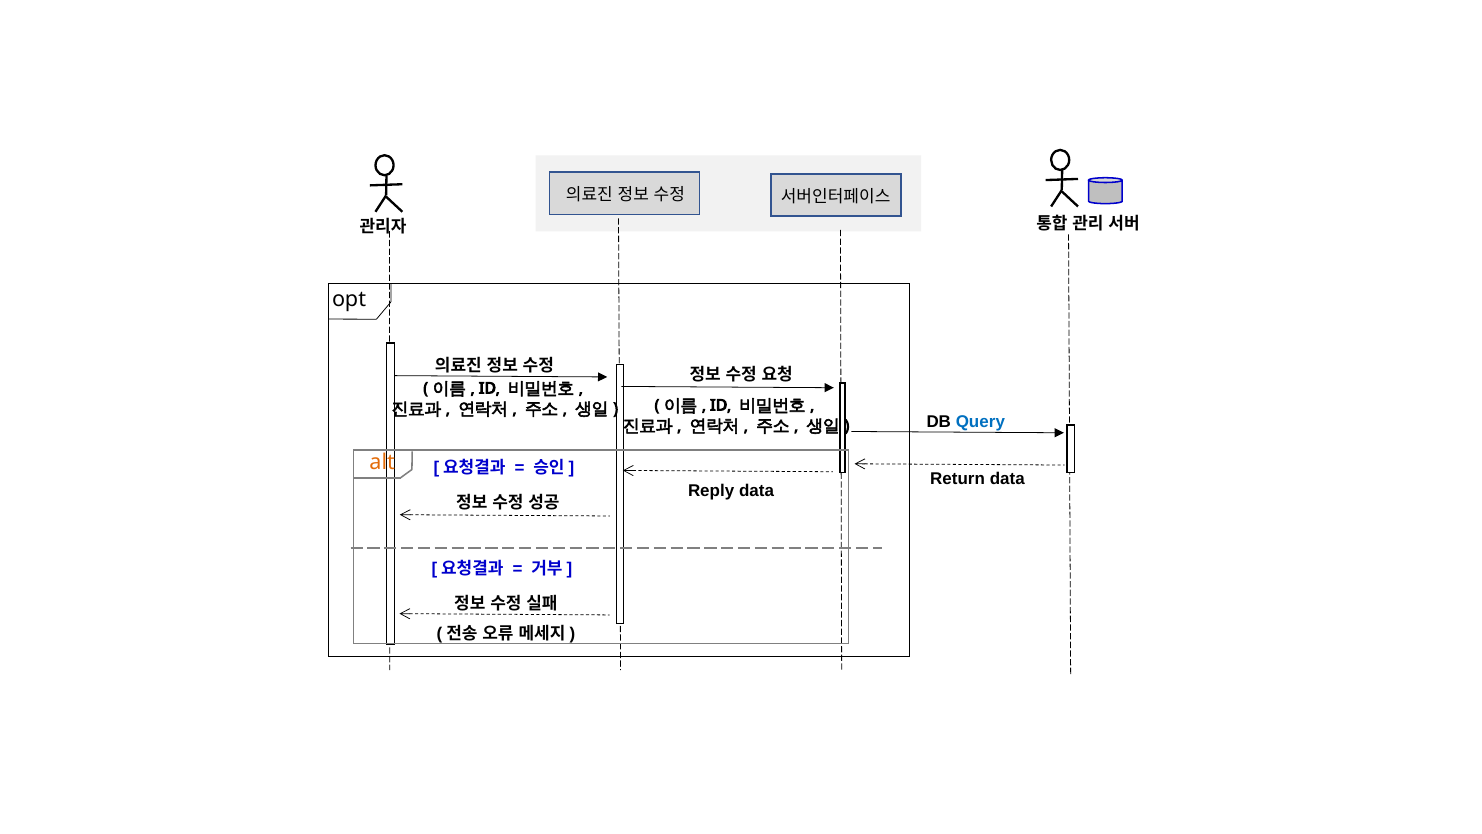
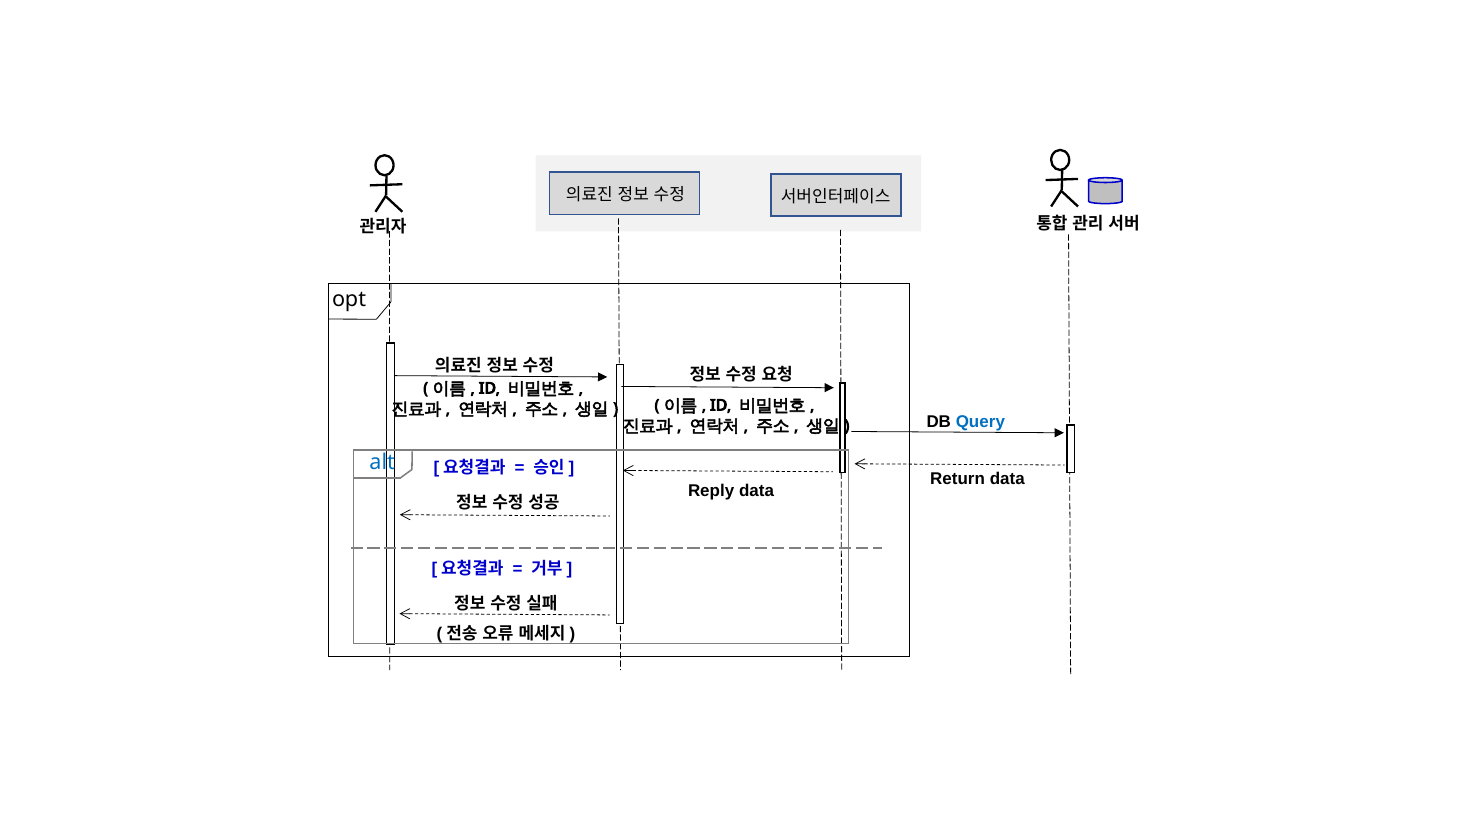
alt colour: orange -> blue (382, 463)
